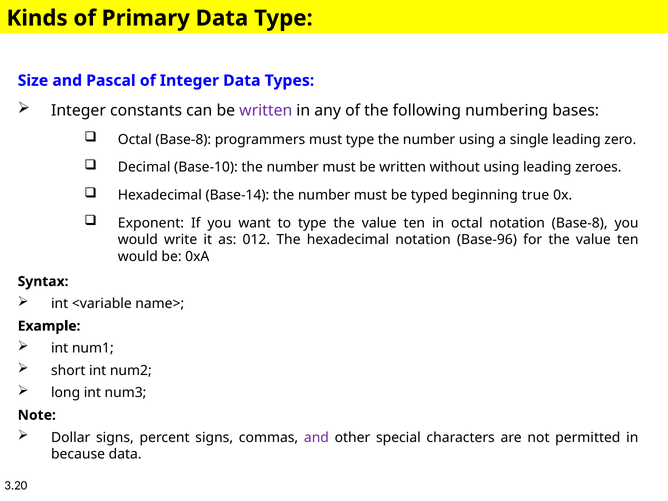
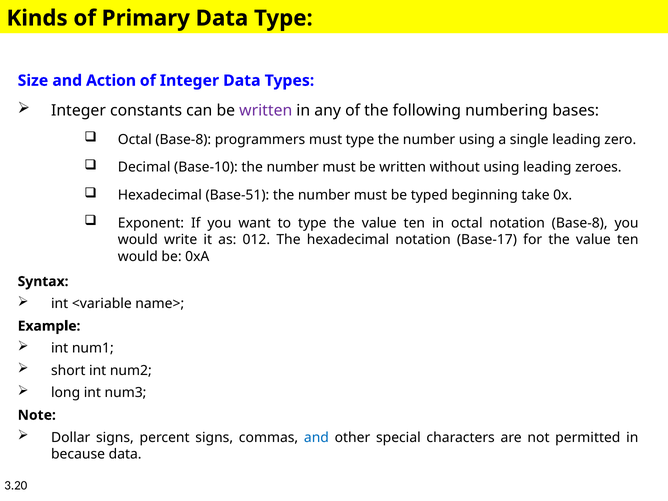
Pascal: Pascal -> Action (111, 81)
Base-14: Base-14 -> Base-51 (237, 195)
true: true -> take (536, 195)
Base-96: Base-96 -> Base-17 (487, 240)
and colour: purple -> blue (316, 437)
